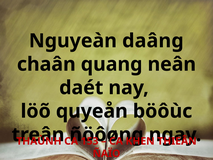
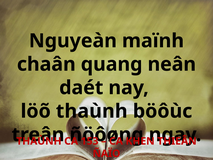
daâng: daâng -> maïnh (153, 41)
löõ quyeån: quyeån -> thaùnh (92, 111)
